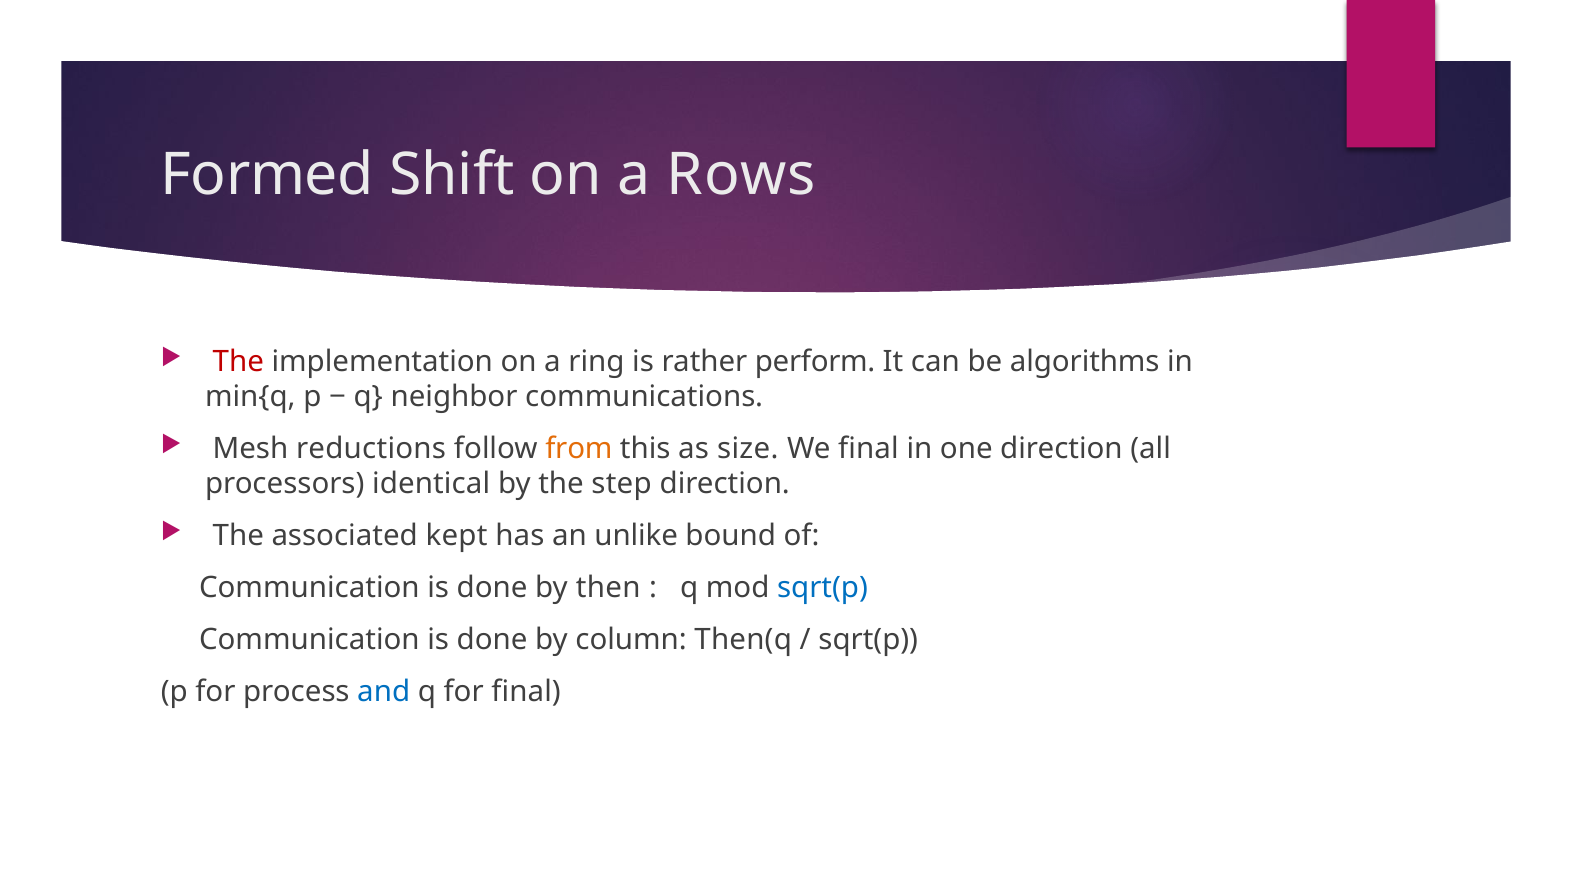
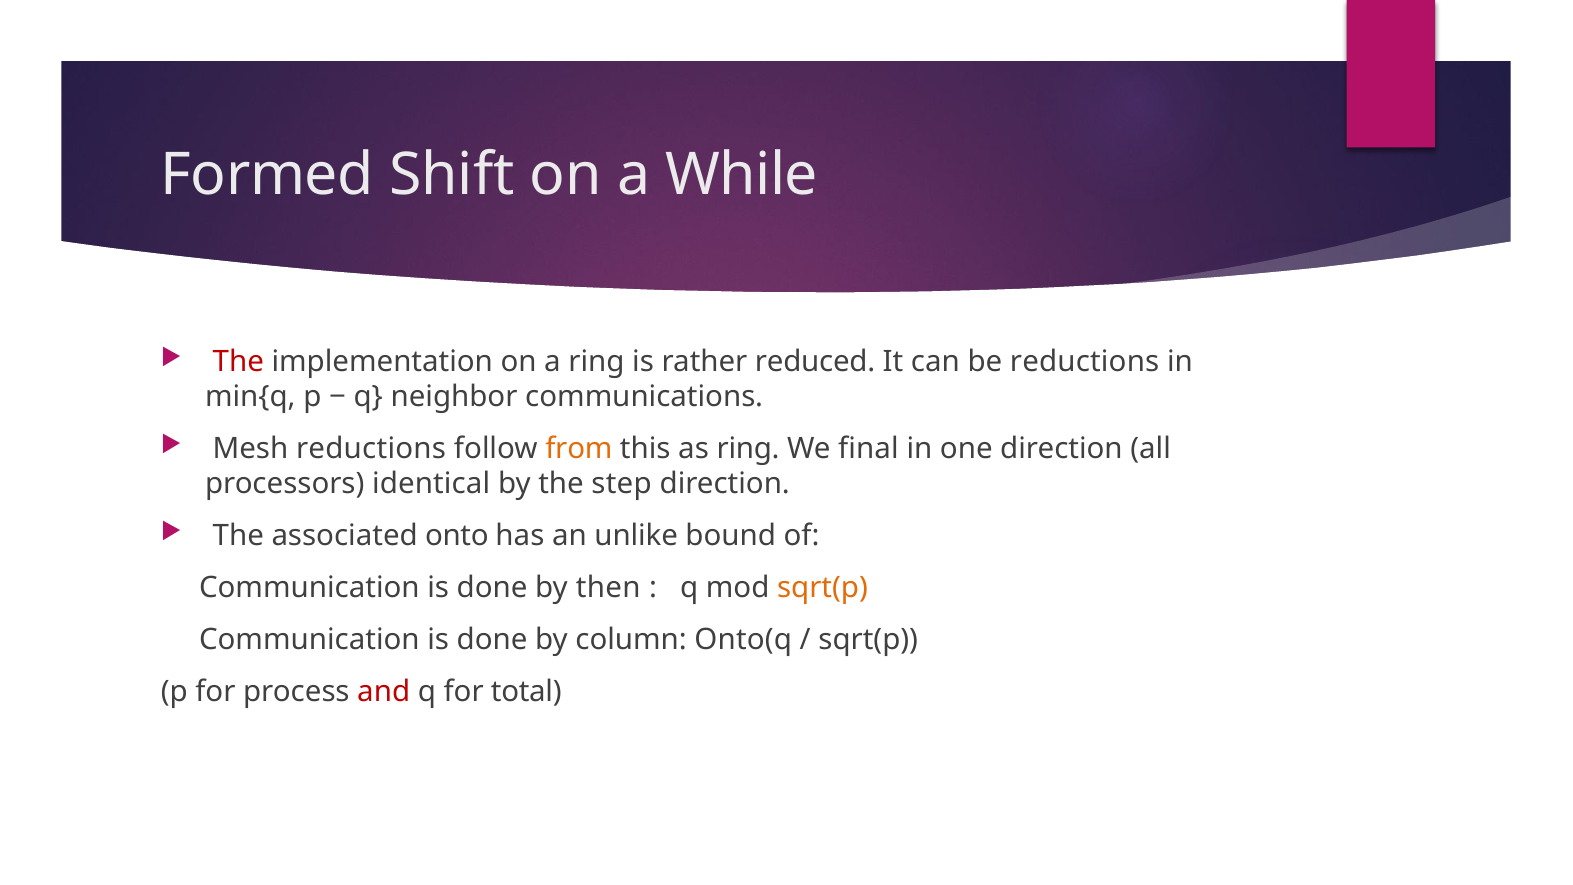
Rows: Rows -> While (742, 175)
perform: perform -> reduced (815, 362)
be algorithms: algorithms -> reductions (1085, 362)
as size: size -> ring (748, 449)
kept: kept -> onto (457, 536)
sqrt(p colour: blue -> orange (823, 588)
Then(q: Then(q -> Onto(q (743, 639)
and colour: blue -> red (384, 691)
for final: final -> total (526, 691)
